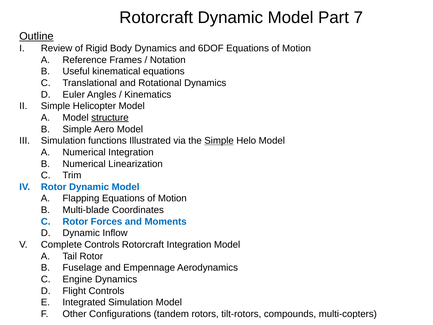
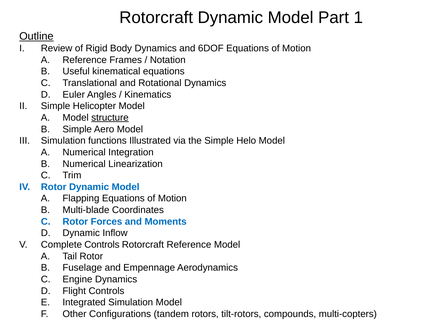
7: 7 -> 1 (358, 17)
Simple underline: present -> none (219, 141)
Rotorcraft Integration: Integration -> Reference (189, 244)
